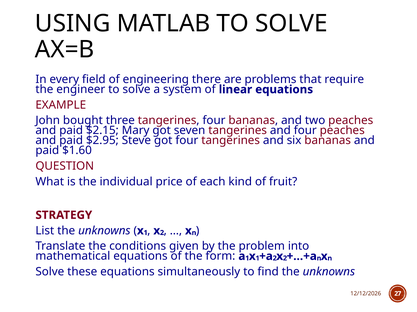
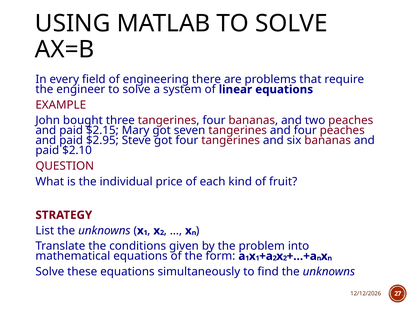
$1.60: $1.60 -> $2.10 (77, 151)
